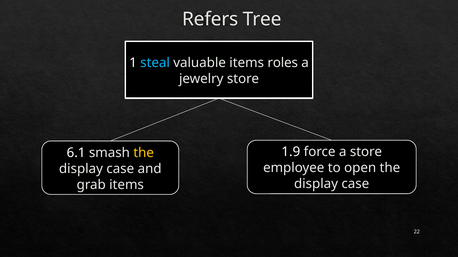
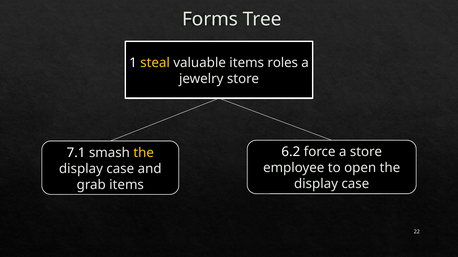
Refers: Refers -> Forms (210, 19)
steal colour: light blue -> yellow (155, 63)
1.9: 1.9 -> 6.2 (291, 152)
6.1: 6.1 -> 7.1 (76, 153)
